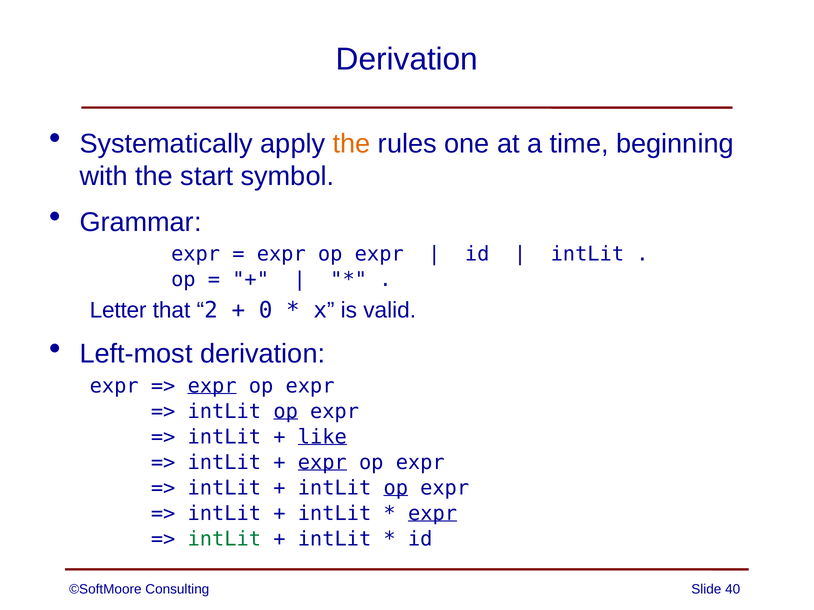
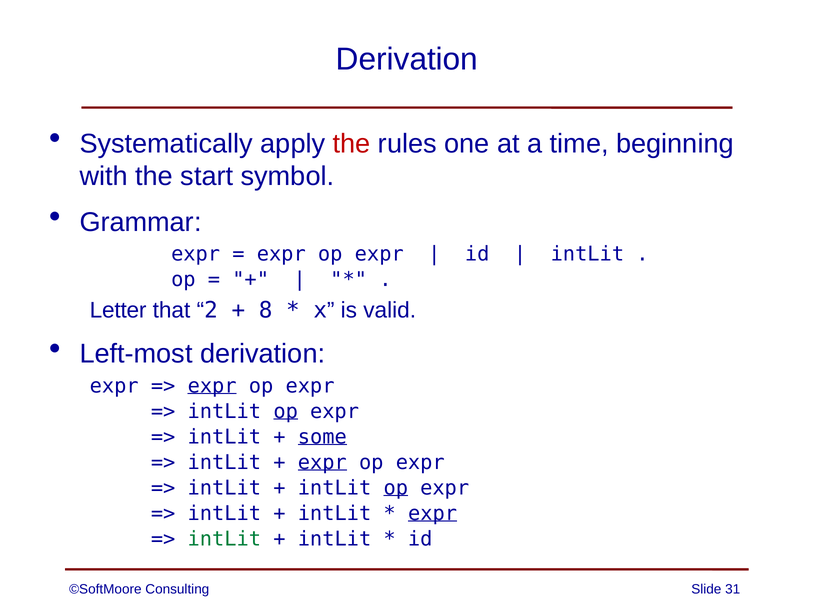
the colour: orange -> red (352, 144)
0: 0 -> 8 (266, 310)
like: like -> some (322, 437)
40: 40 -> 31 (733, 590)
